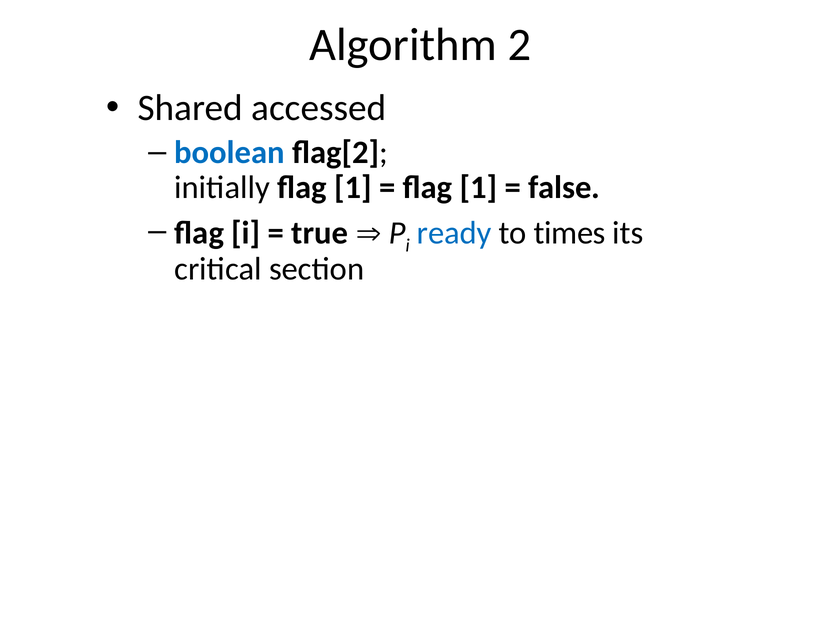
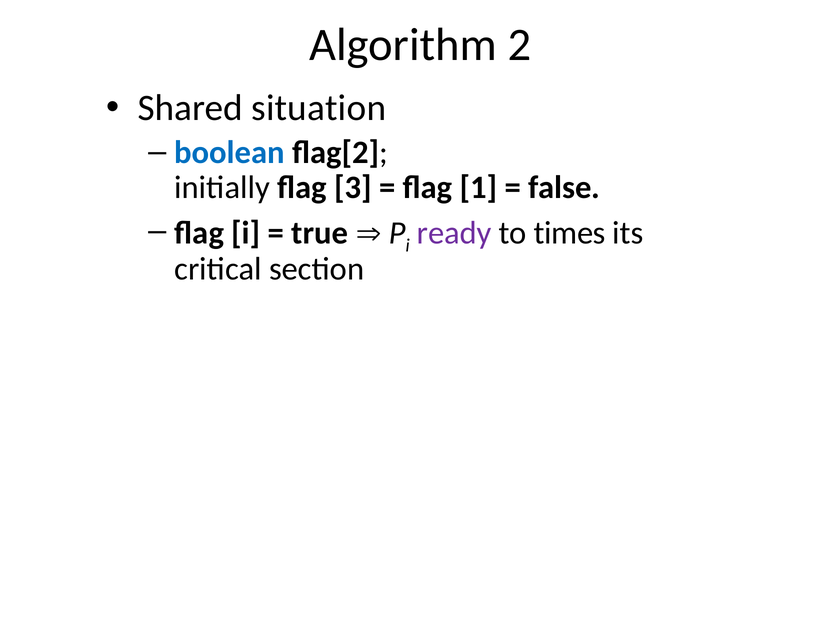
accessed: accessed -> situation (319, 108)
initially flag 1: 1 -> 3 (353, 187)
ready colour: blue -> purple (454, 233)
